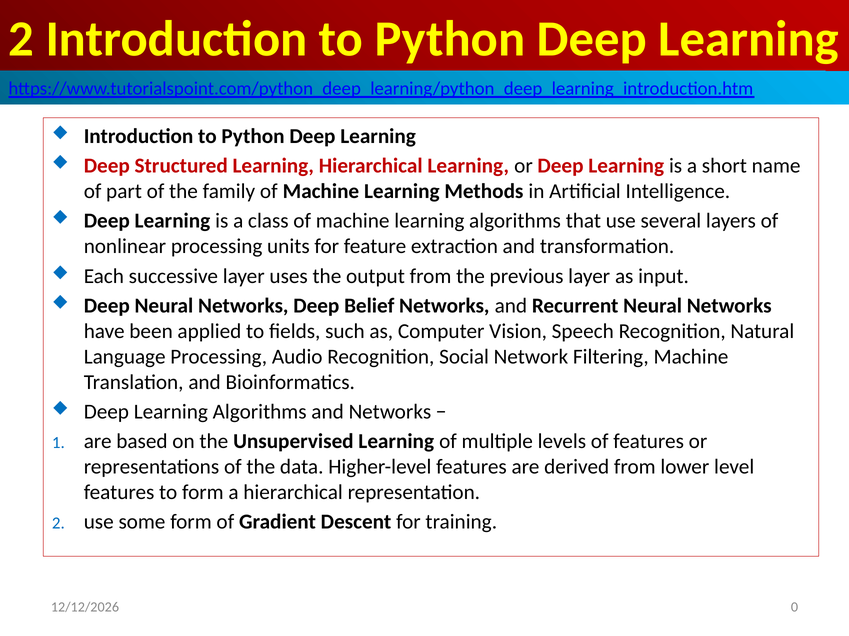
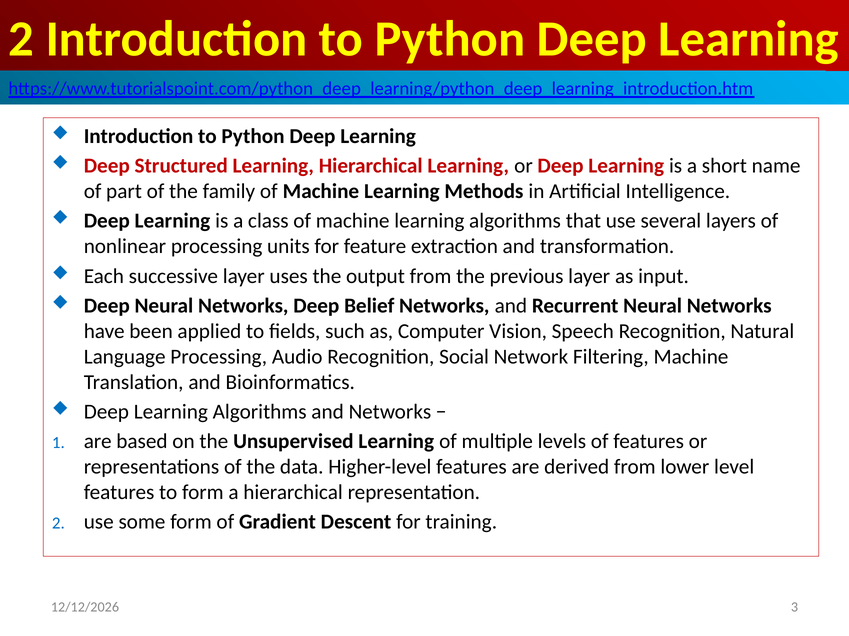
0: 0 -> 3 (795, 608)
